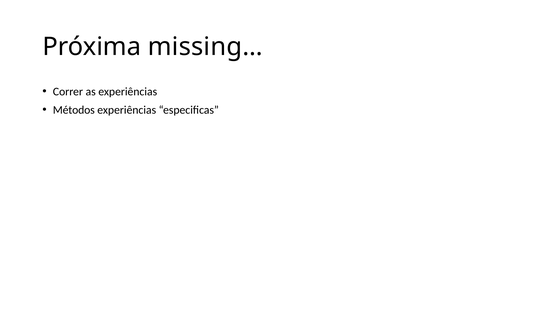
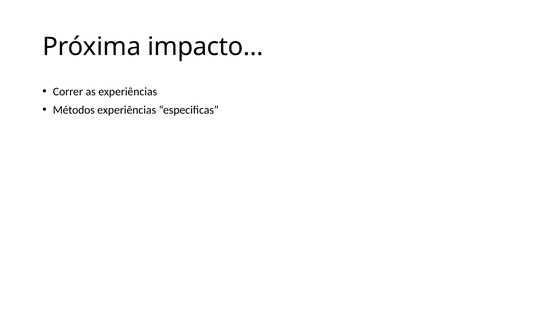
missing…: missing… -> impacto… (205, 47)
